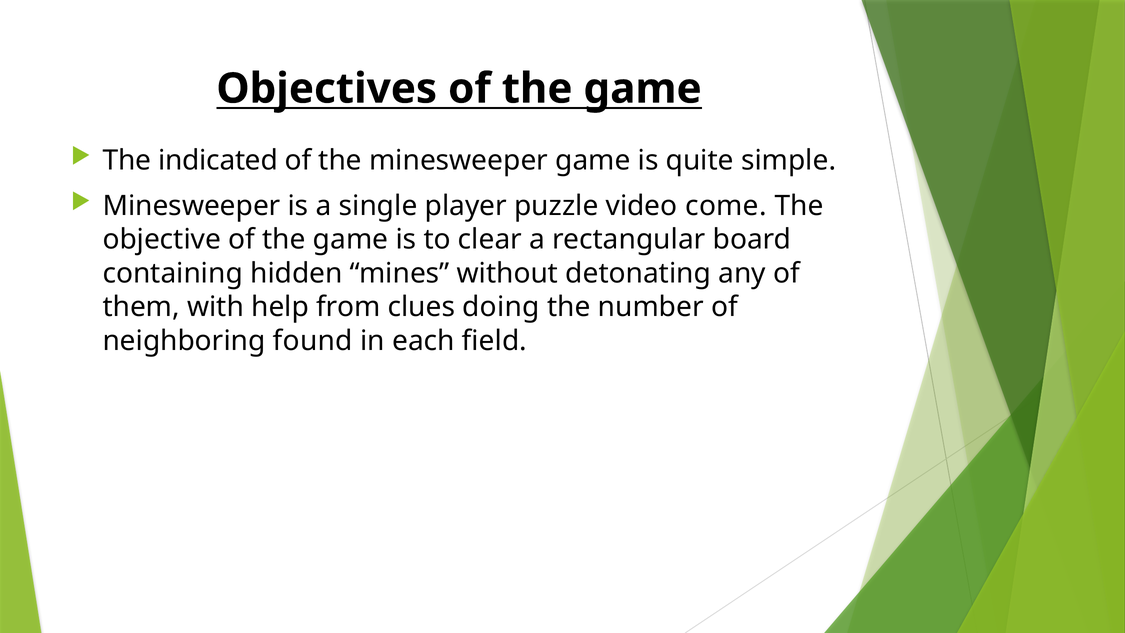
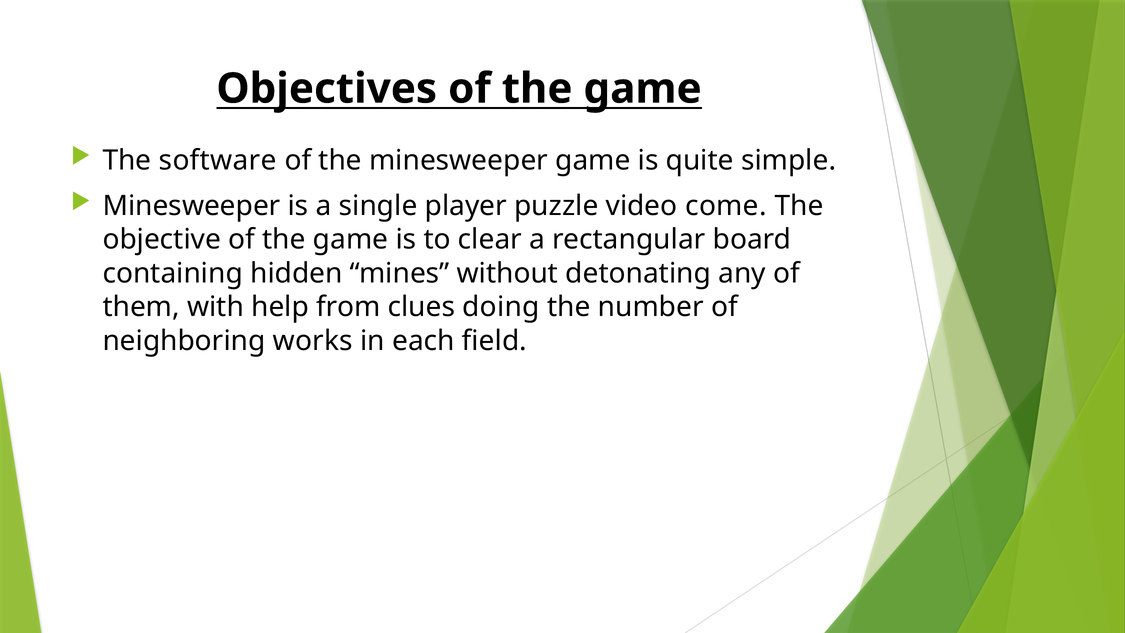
indicated: indicated -> software (218, 160)
found: found -> works (313, 341)
